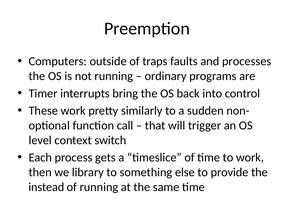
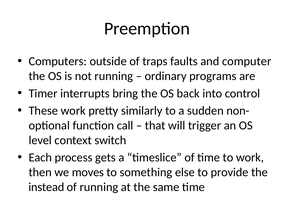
processes: processes -> computer (247, 61)
library: library -> moves (88, 172)
